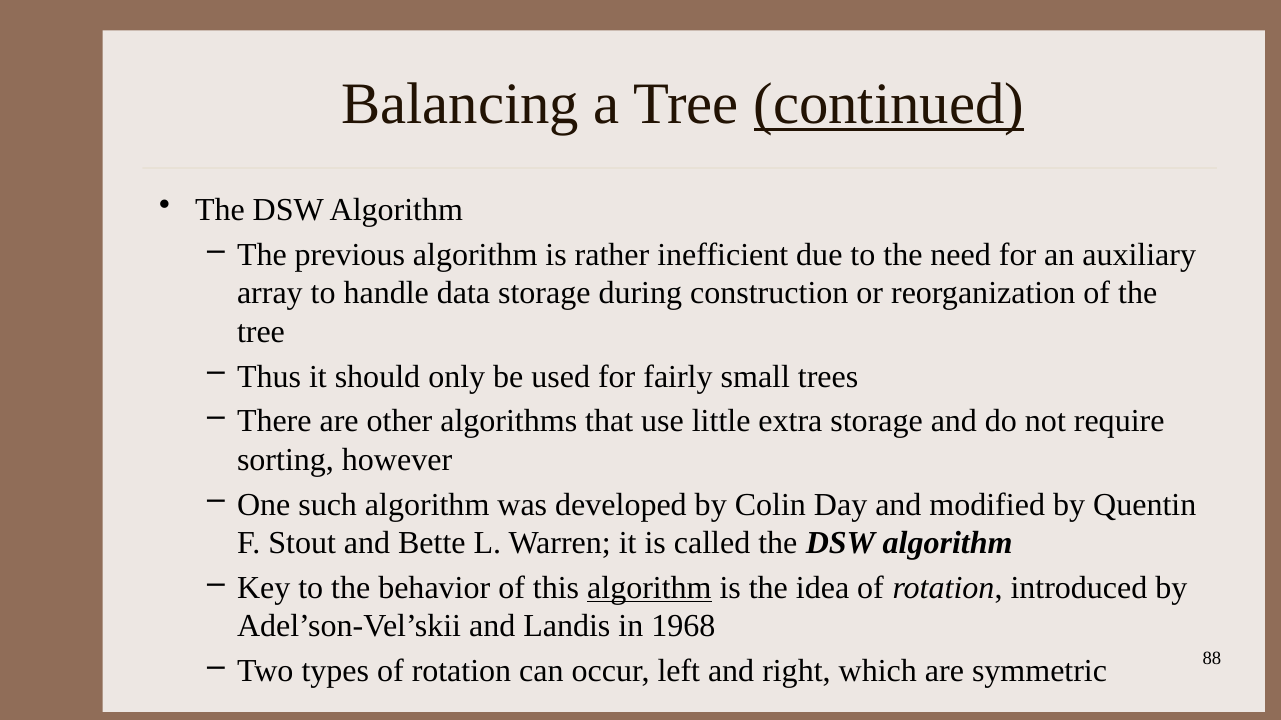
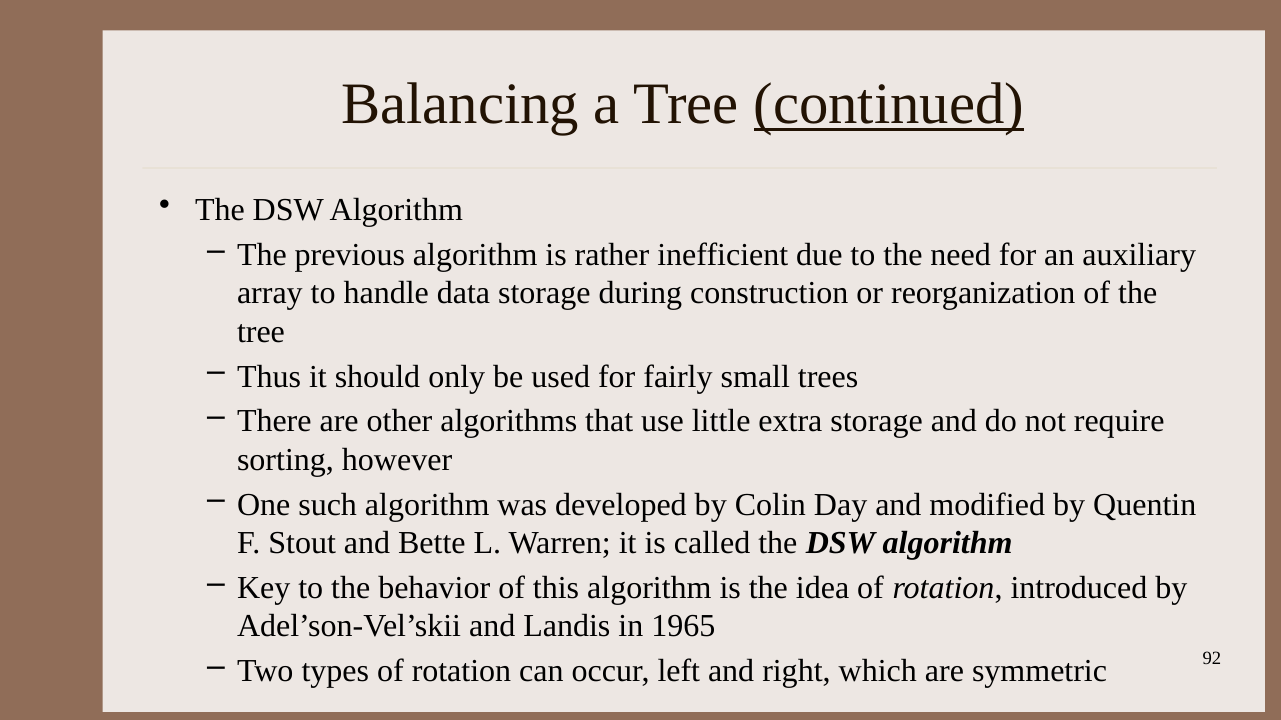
algorithm underline: present -> none (649, 588)
1968: 1968 -> 1965 (683, 627)
88: 88 -> 92 (1212, 659)
